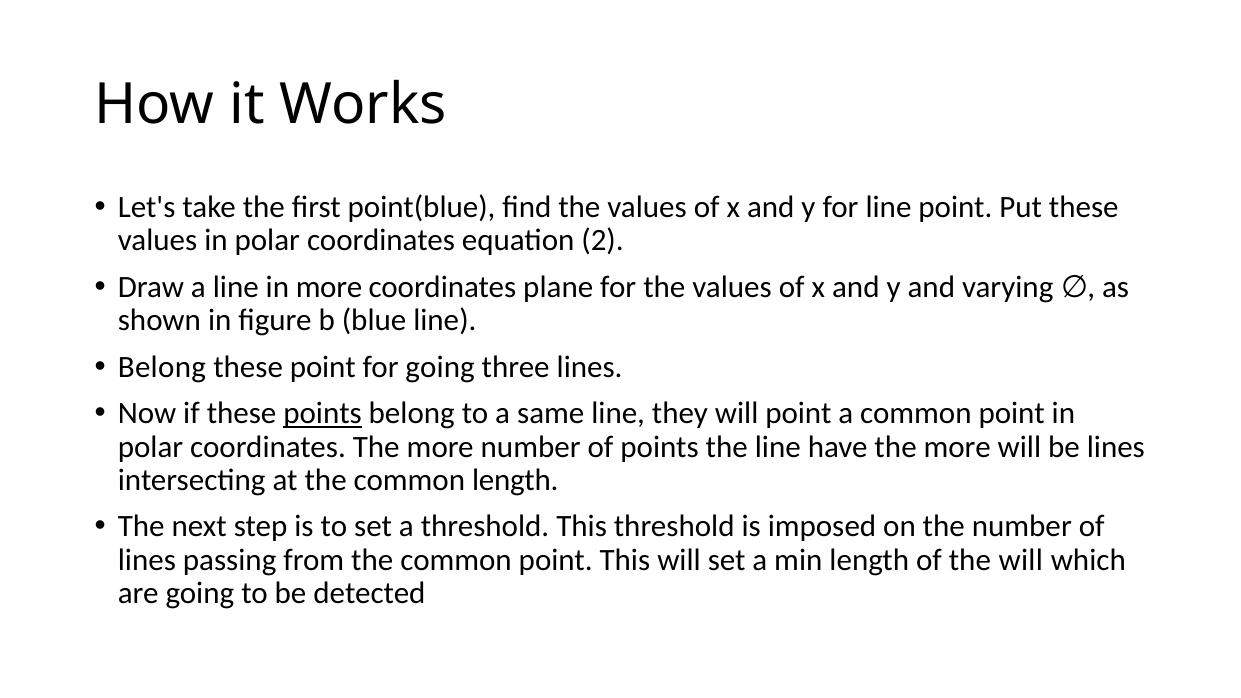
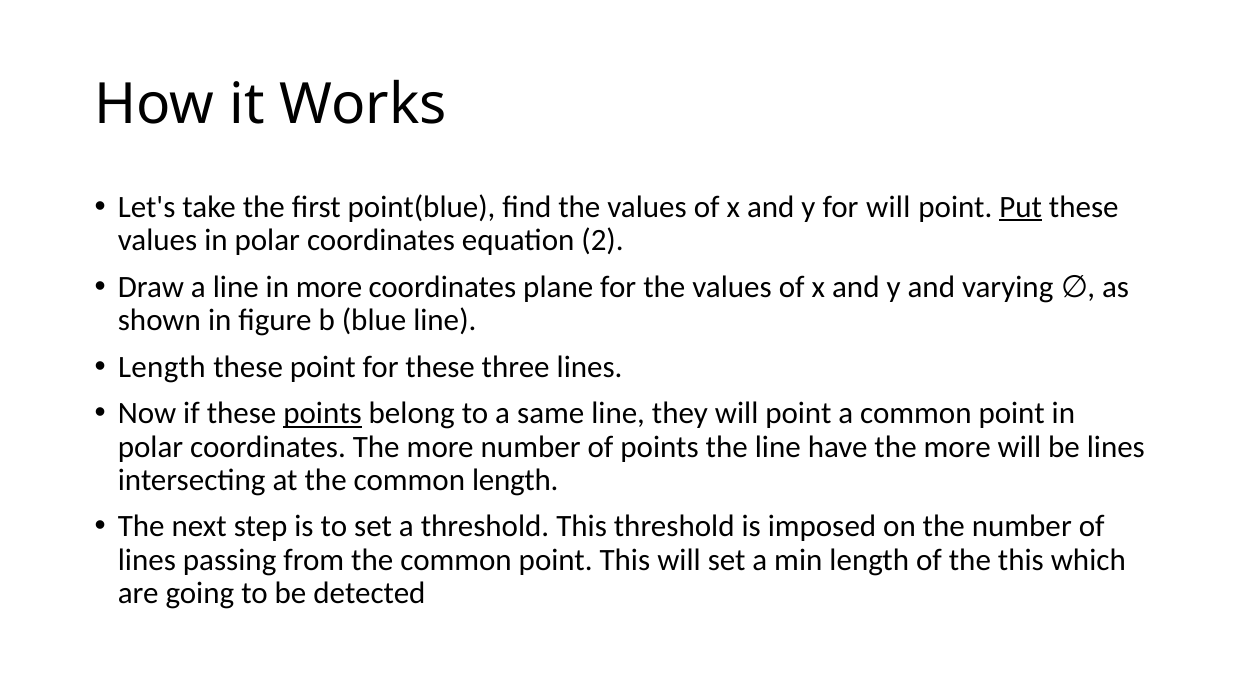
for line: line -> will (888, 207)
Put underline: none -> present (1021, 207)
Belong: Belong -> Length (162, 367)
for going: going -> these (440, 367)
the will: will -> this (1021, 560)
